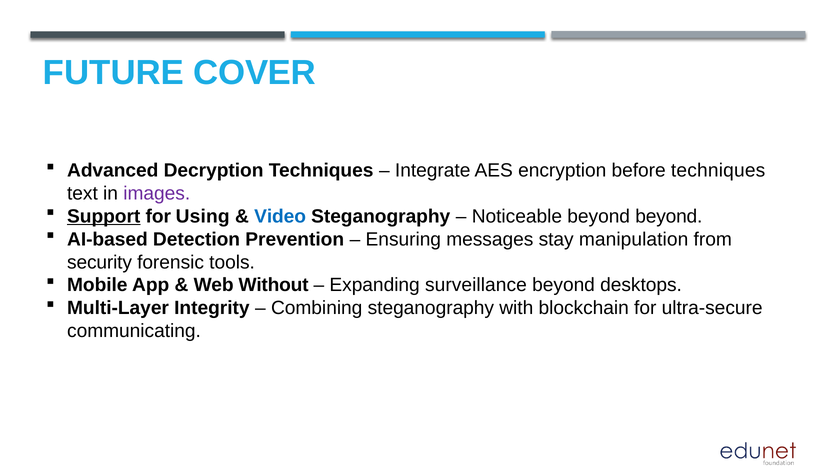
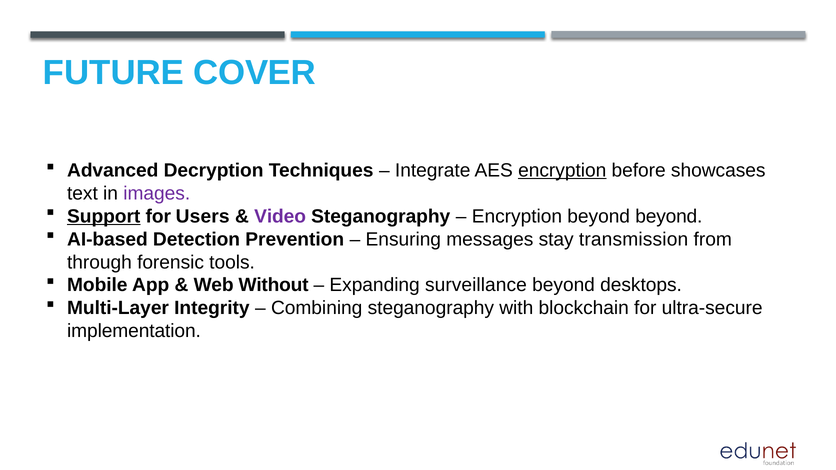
encryption underline: none -> present (562, 170)
before techniques: techniques -> showcases (718, 170)
Using: Using -> Users (203, 216)
Video colour: blue -> purple (280, 216)
Noticeable: Noticeable -> Encryption (517, 216)
manipulation: manipulation -> transmission (634, 239)
security: security -> through (99, 262)
communicating: communicating -> implementation (134, 331)
